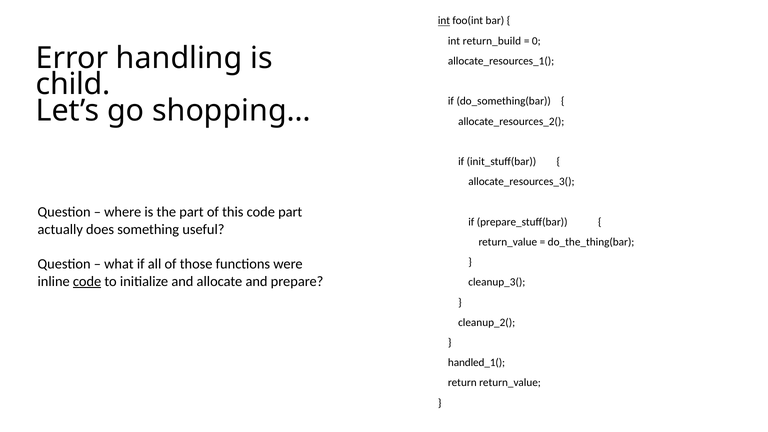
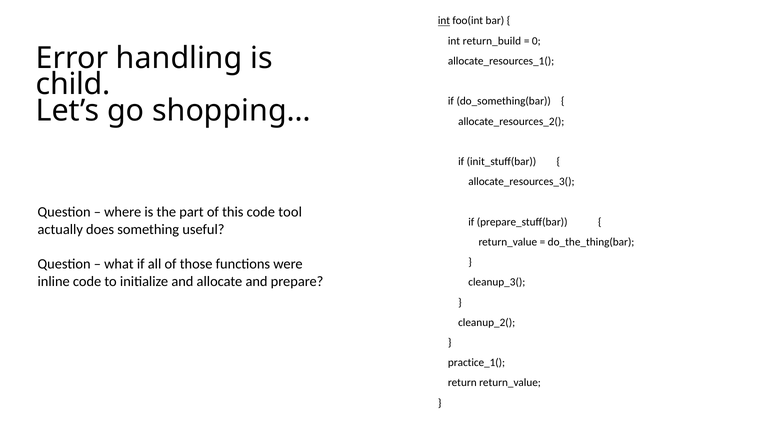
code part: part -> tool (290, 212)
code underline: present -> none (87, 281)
handled_1(: handled_1( -> practice_1( (476, 363)
